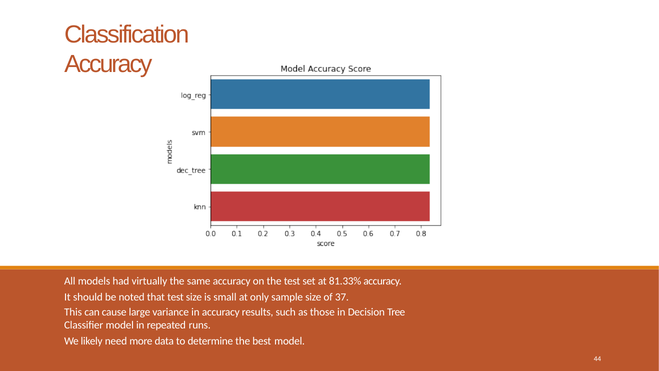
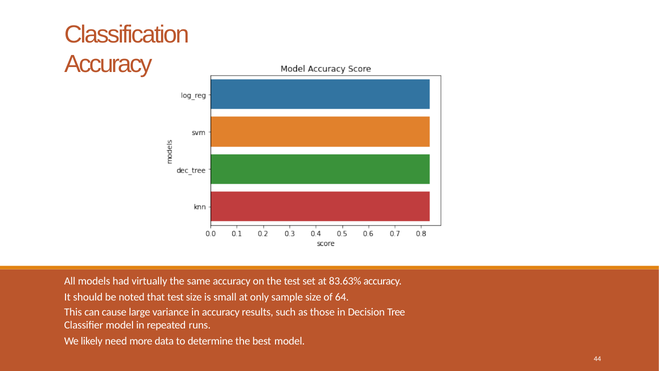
81.33%: 81.33% -> 83.63% (345, 281)
37: 37 -> 64 (342, 297)
